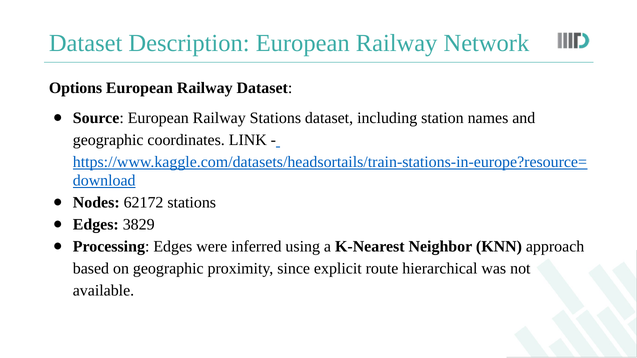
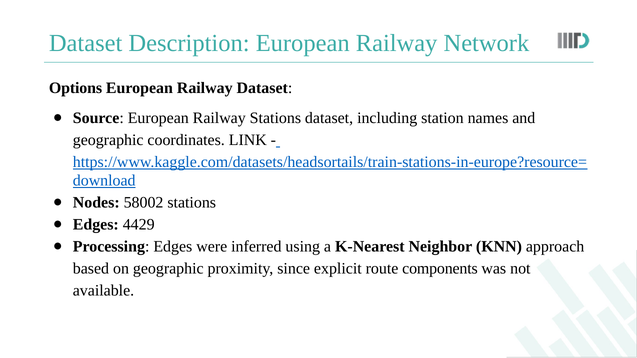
62172: 62172 -> 58002 (144, 203)
3829: 3829 -> 4429 (139, 225)
hierarchical: hierarchical -> components (440, 269)
